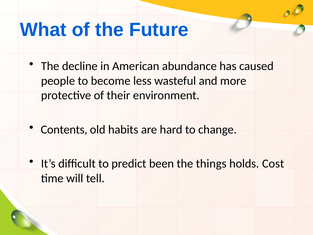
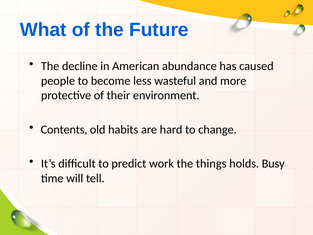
been: been -> work (162, 164)
Cost: Cost -> Busy (273, 164)
